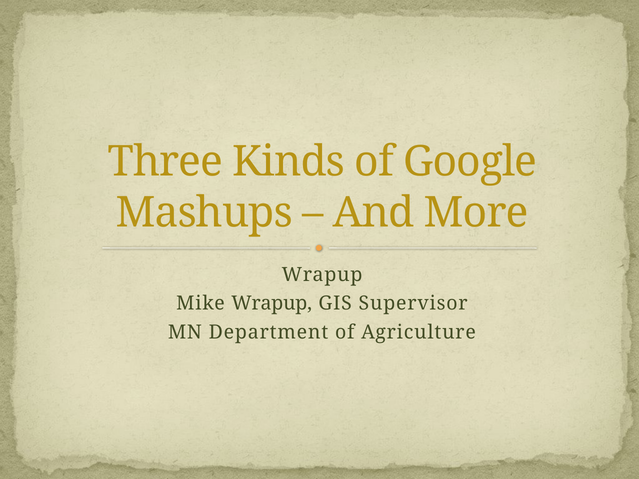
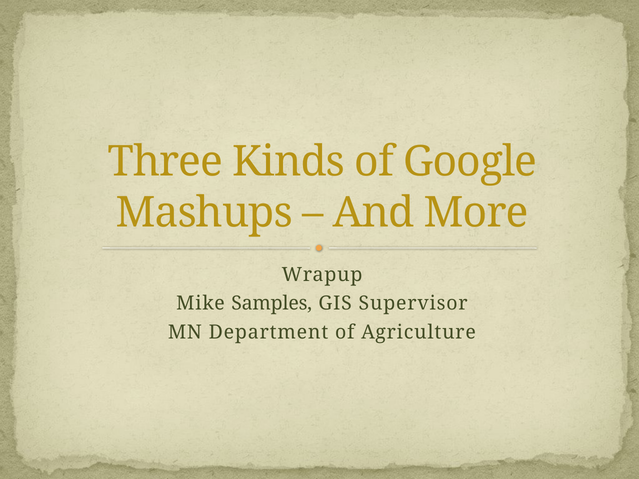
Mike Wrapup: Wrapup -> Samples (272, 304)
